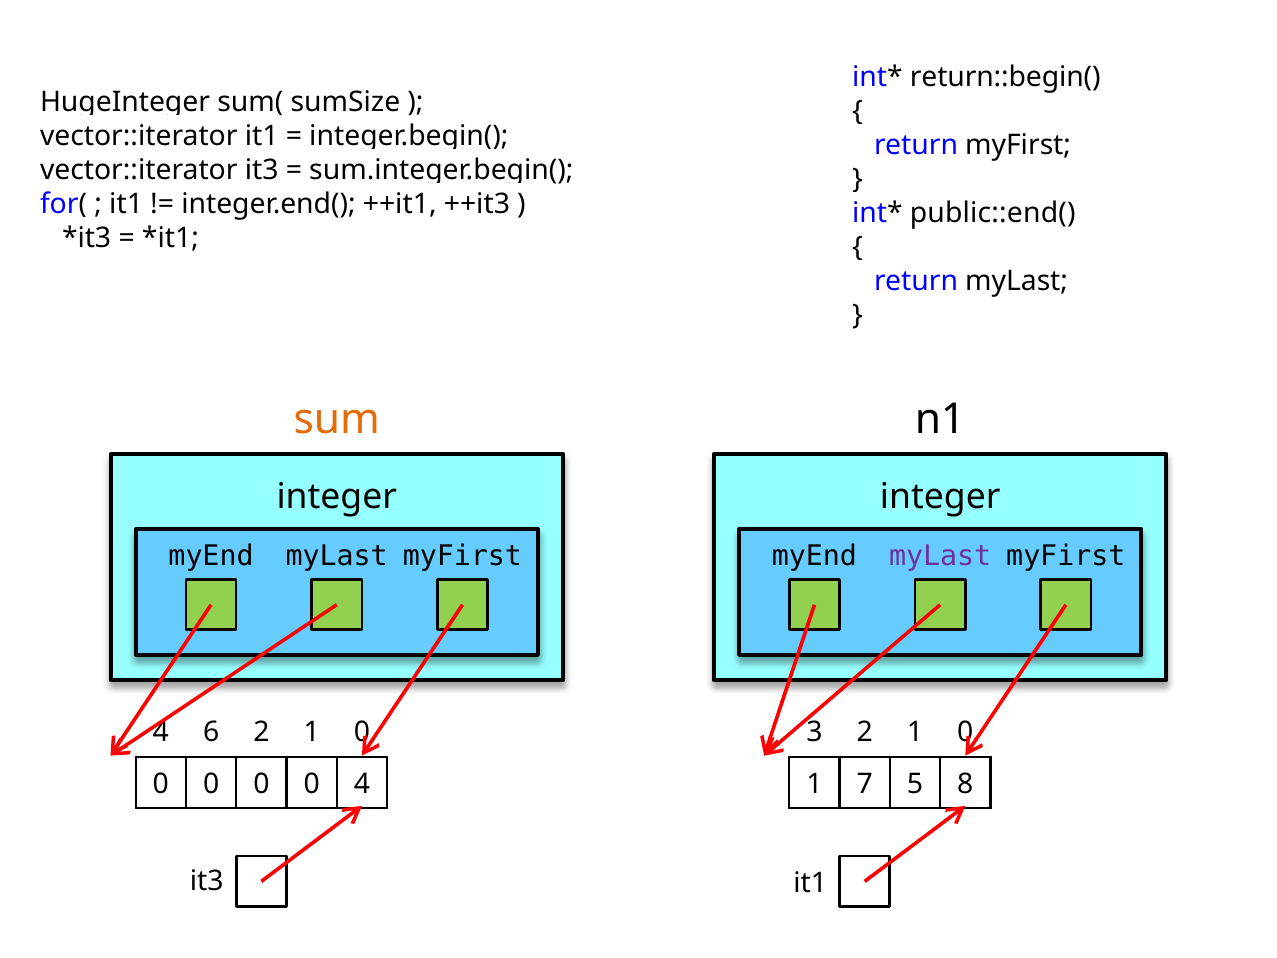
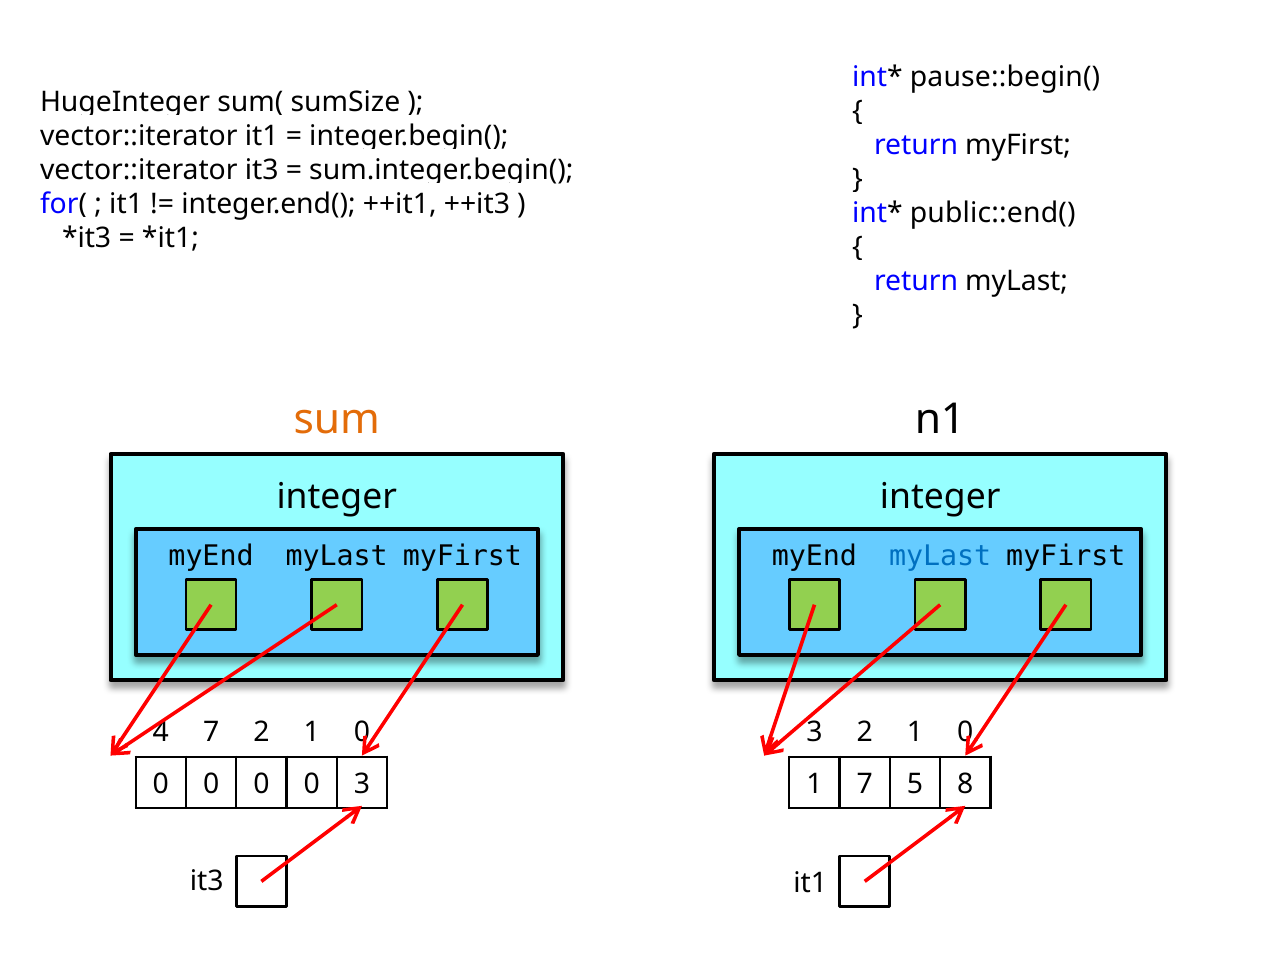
return::begin(: return::begin( -> pause::begin( (1005, 77)
myLast colour: purple -> blue (940, 556)
4 6: 6 -> 7 (211, 732)
0 4: 4 -> 3 (362, 784)
